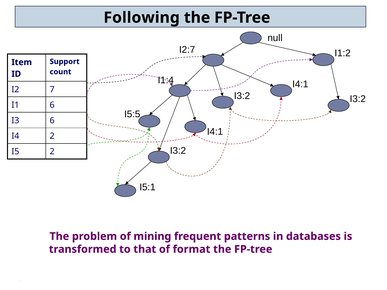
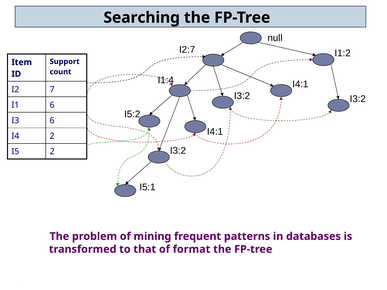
Following: Following -> Searching (142, 18)
I5:5: I5:5 -> I5:2 (132, 114)
